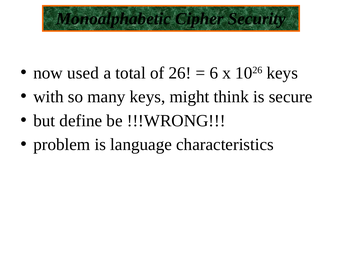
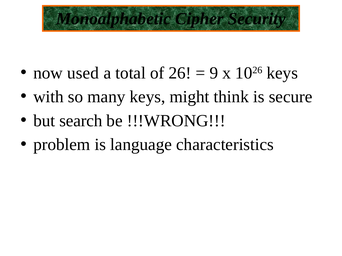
6: 6 -> 9 (214, 73)
define: define -> search (81, 121)
